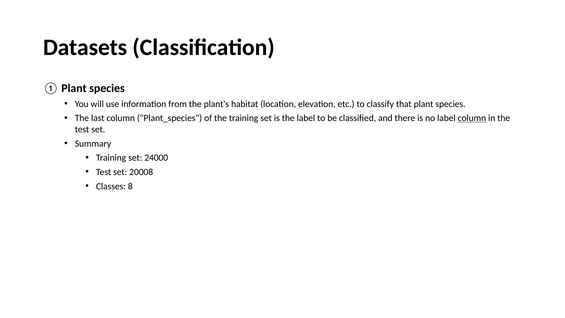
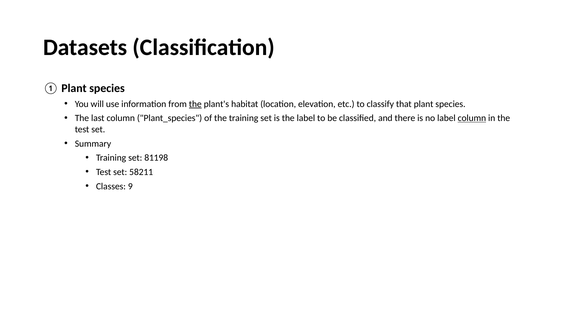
the underline: none -> present (195, 104)
24000: 24000 -> 81198 (156, 158)
20008: 20008 -> 58211 (141, 172)
8: 8 -> 9 (130, 186)
